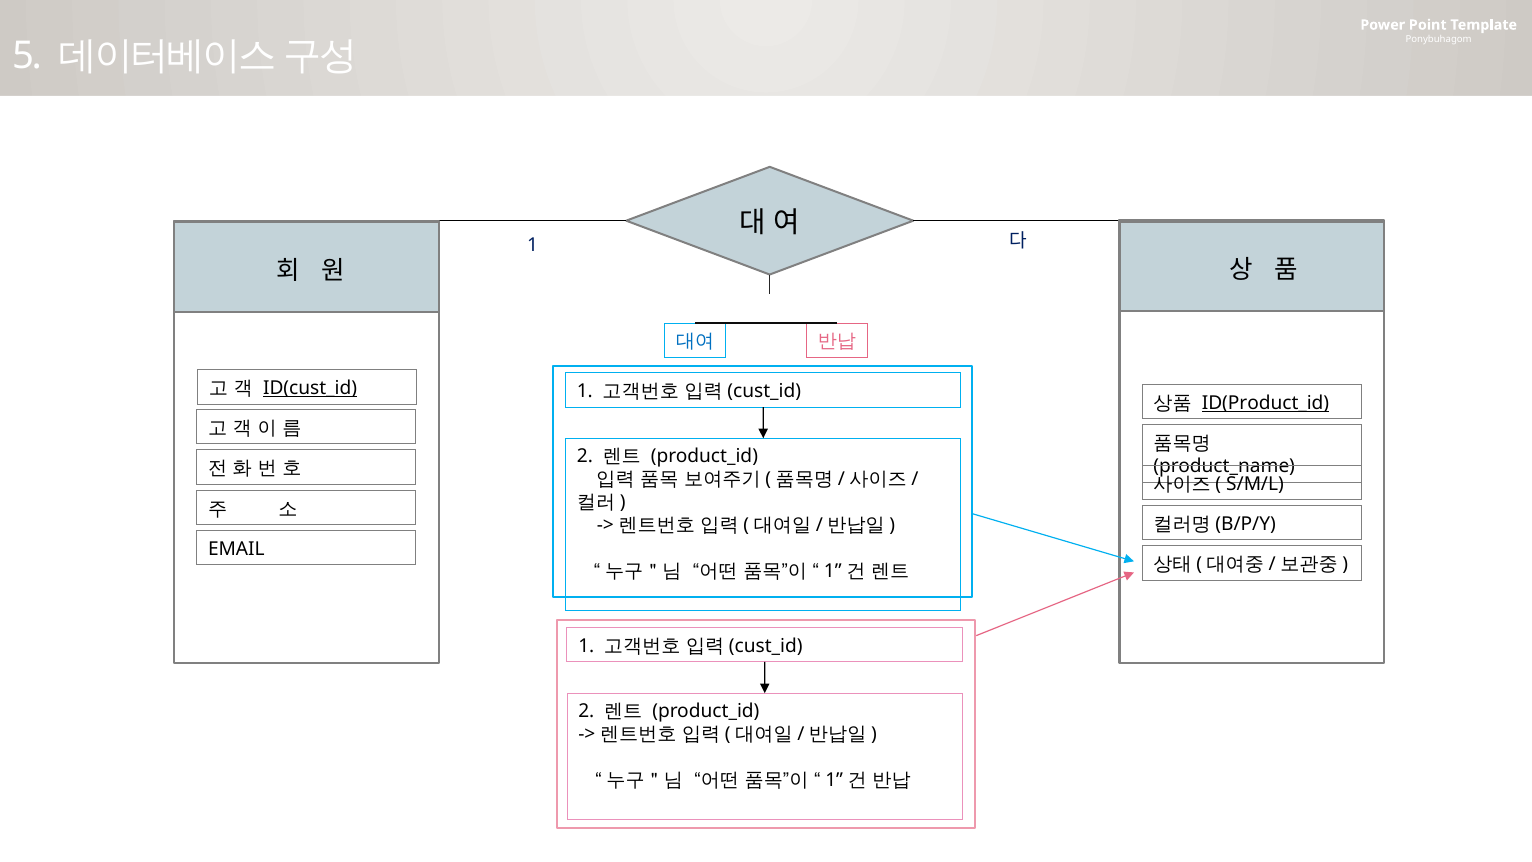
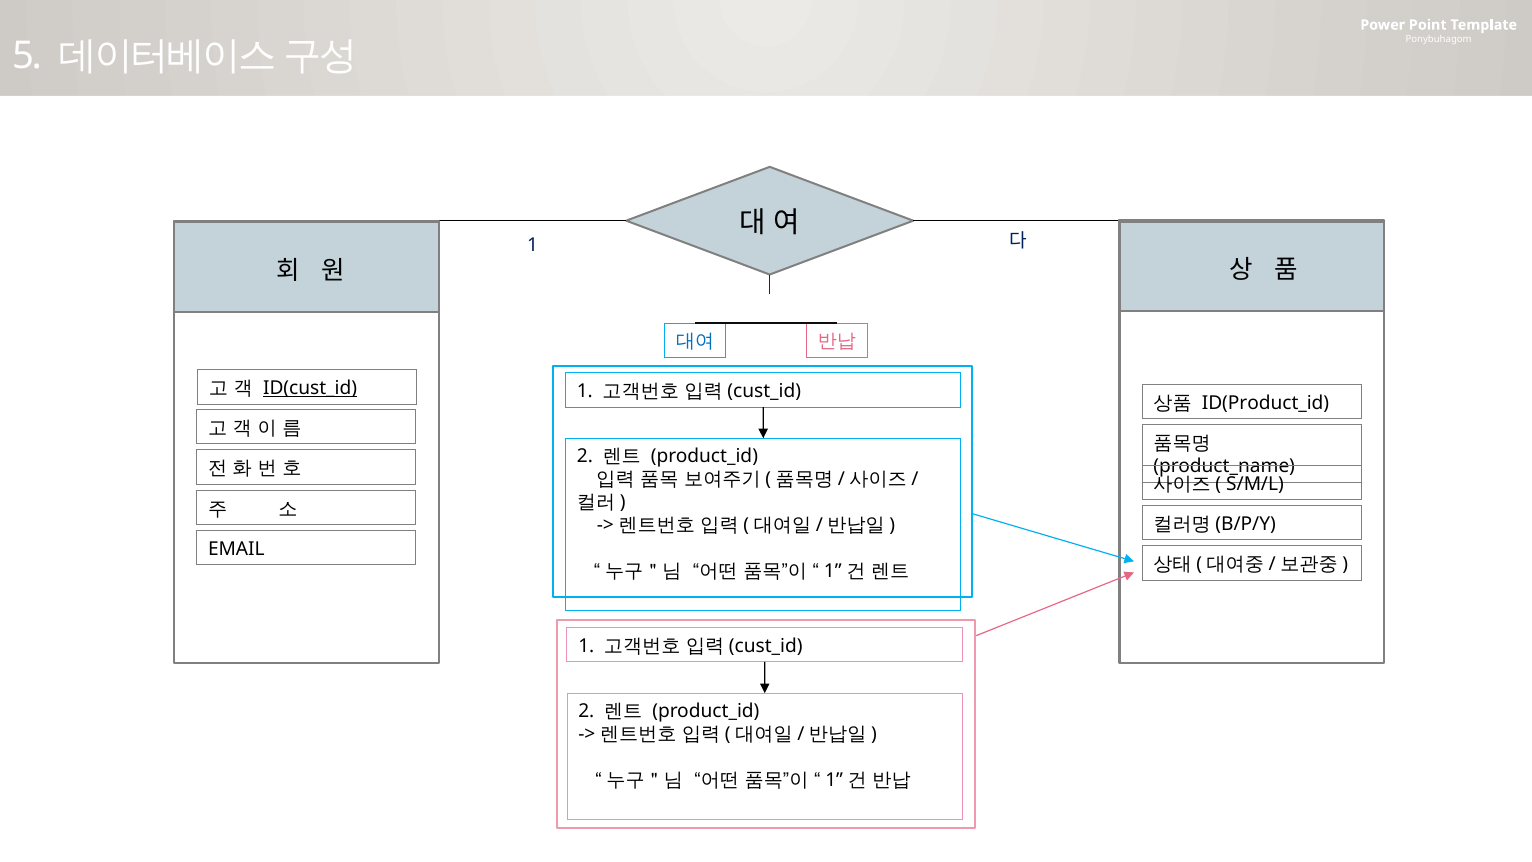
ID(Product_id underline: present -> none (1266, 403)
